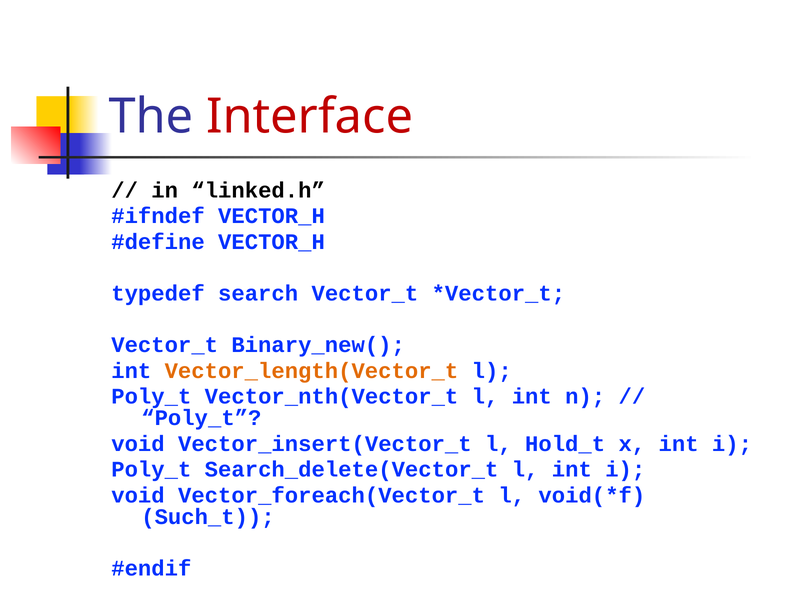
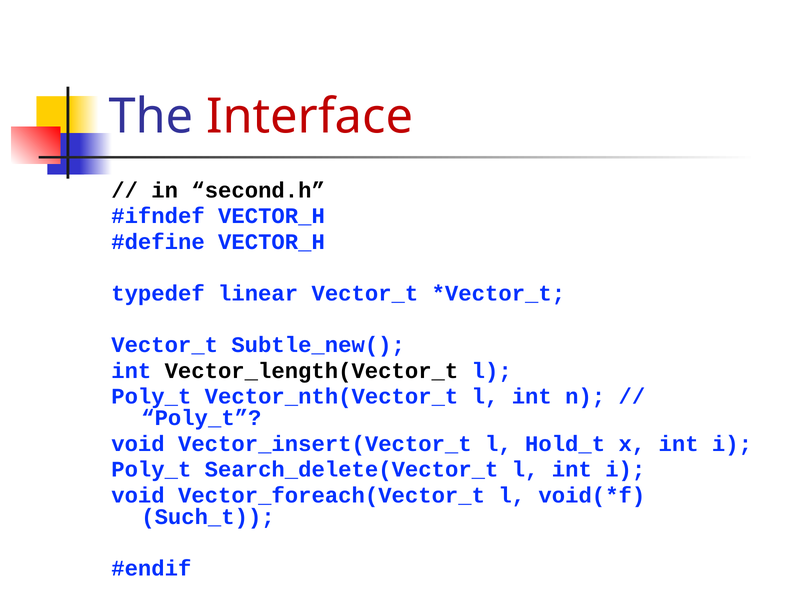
linked.h: linked.h -> second.h (258, 190)
search: search -> linear (258, 293)
Binary_new(: Binary_new( -> Subtle_new( (318, 345)
Vector_length(Vector_t colour: orange -> black (311, 370)
